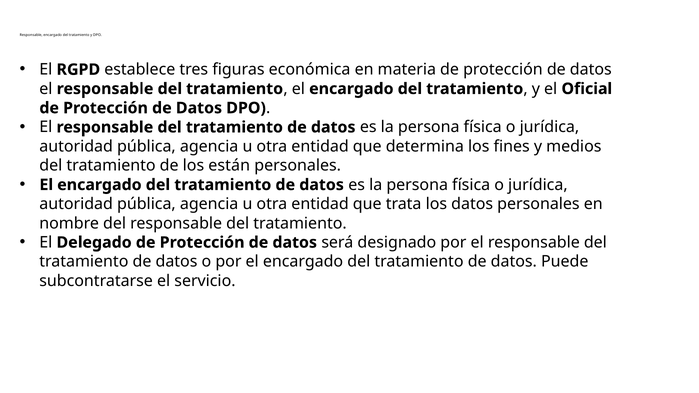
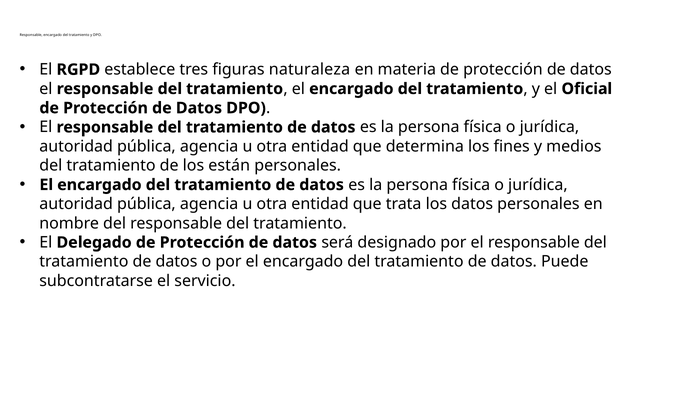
económica: económica -> naturaleza (309, 70)
